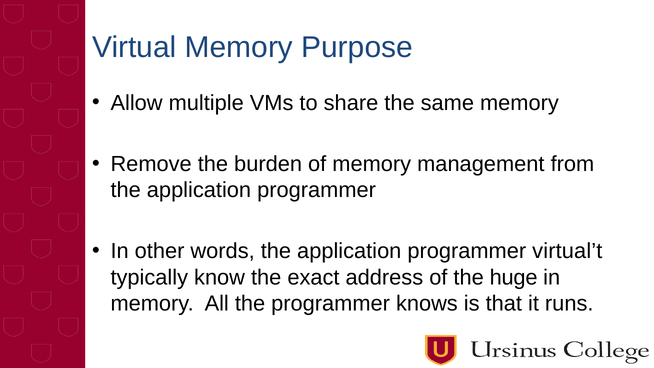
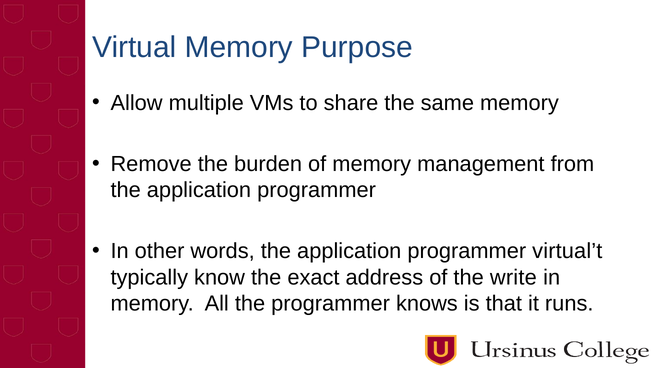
huge: huge -> write (513, 277)
